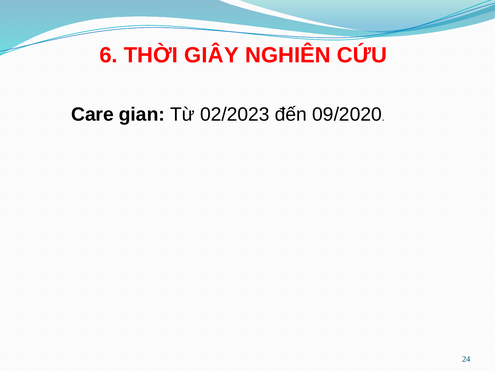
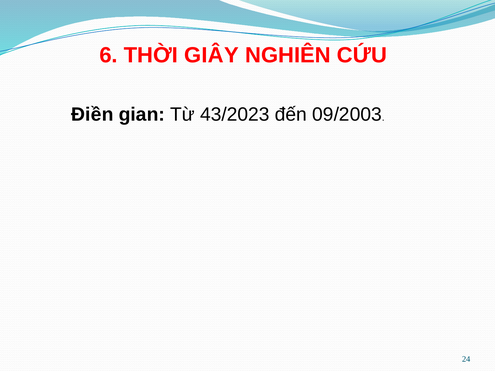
Care: Care -> Điền (92, 114)
02/2023: 02/2023 -> 43/2023 (235, 114)
09/2020: 09/2020 -> 09/2003 (347, 114)
